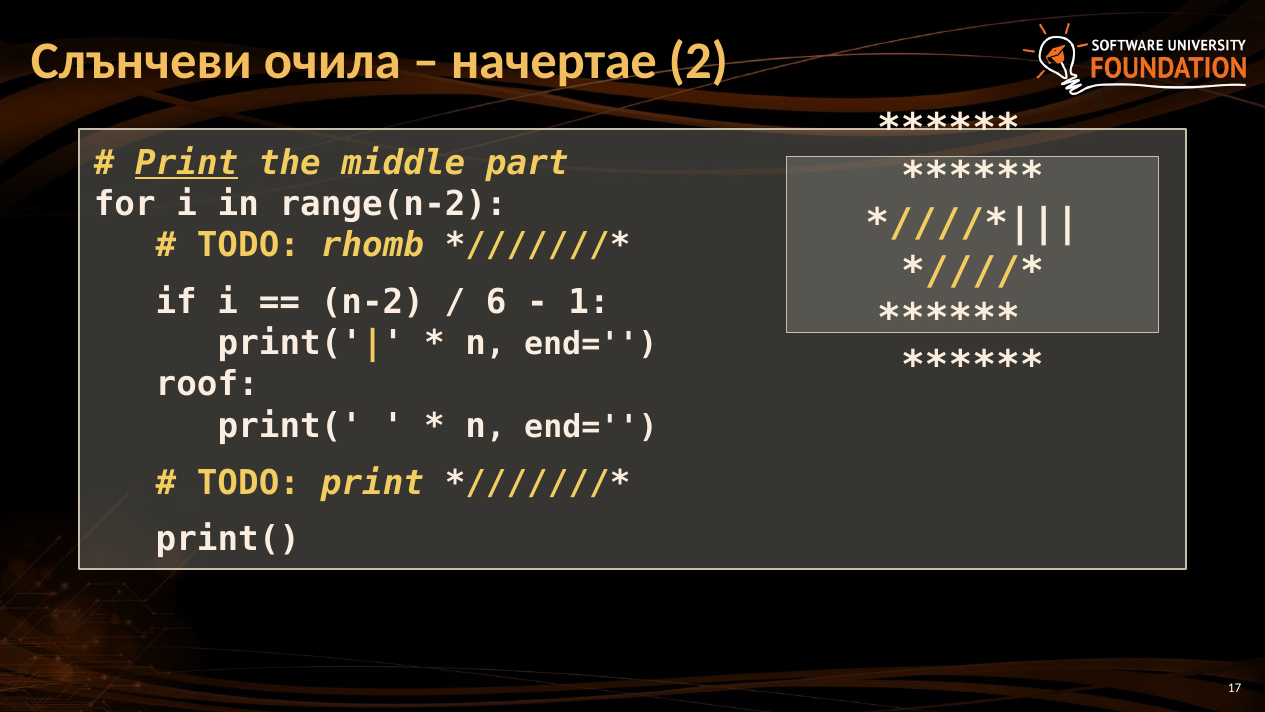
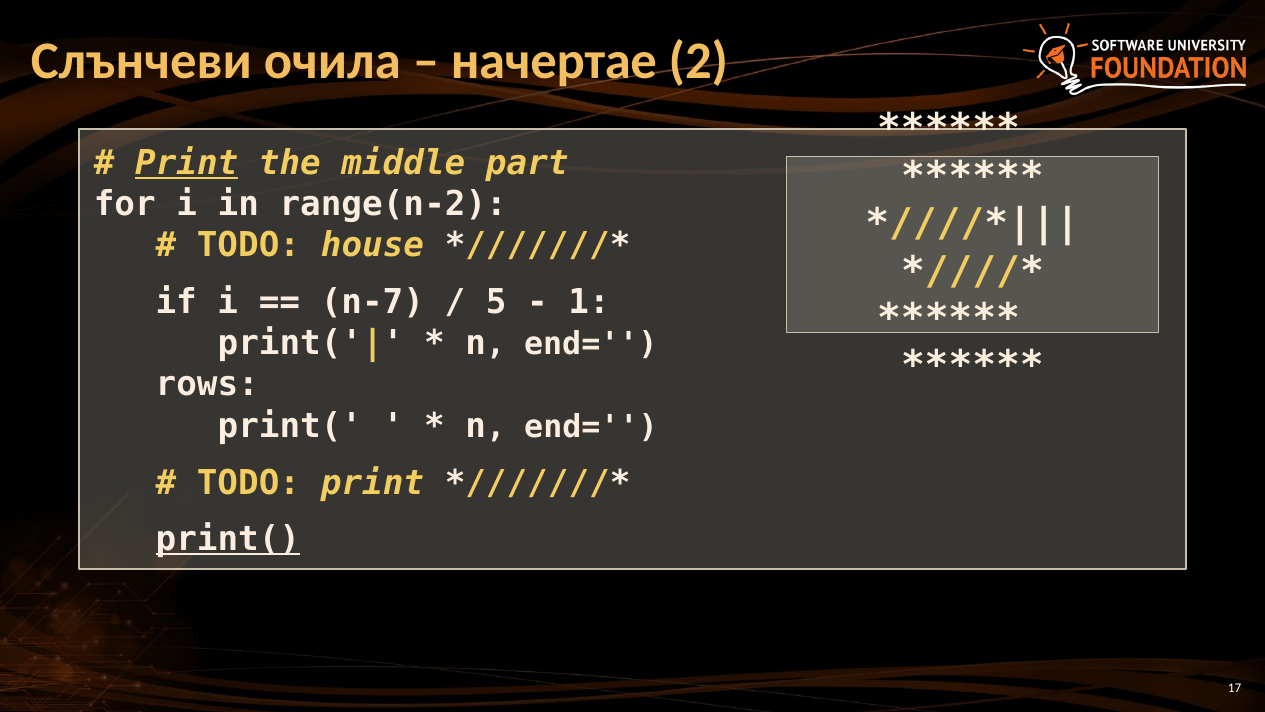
rhomb: rhomb -> house (373, 245)
n-2: n-2 -> n-7 (372, 302)
6: 6 -> 5 (496, 302)
roof: roof -> rows (207, 385)
print( underline: none -> present (228, 539)
